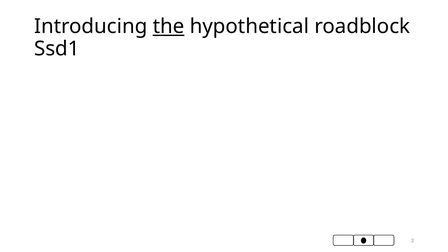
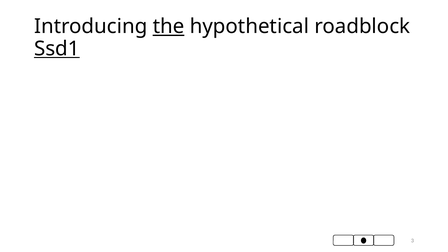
Ssd1 underline: none -> present (57, 49)
